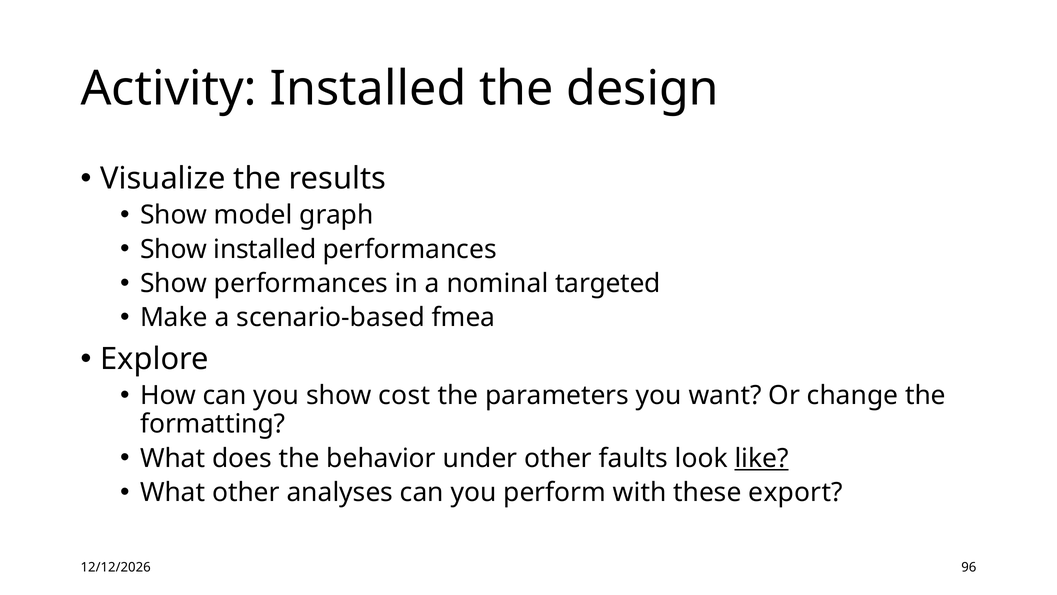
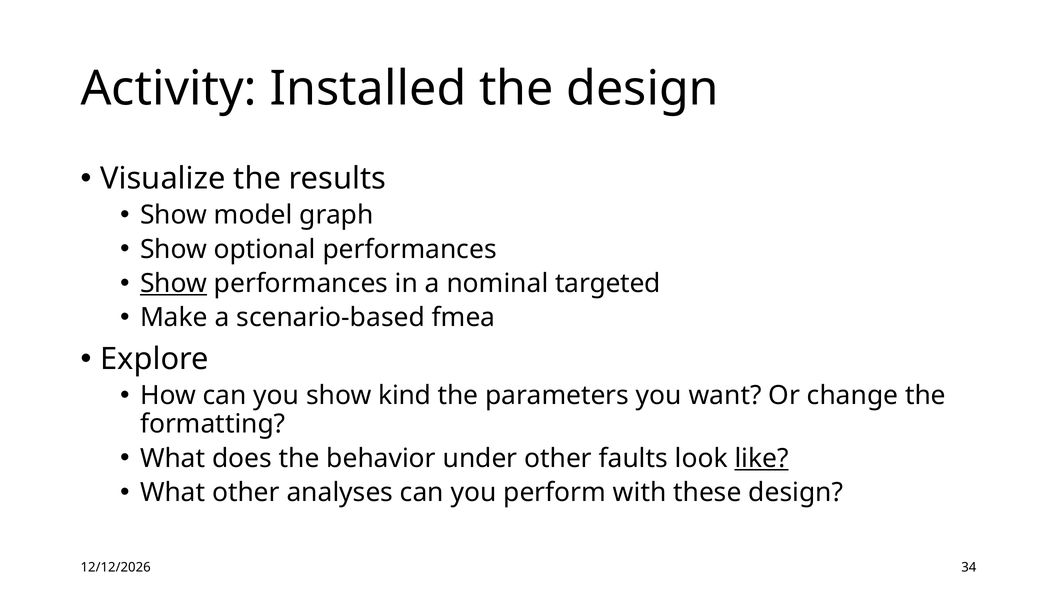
Show installed: installed -> optional (265, 249)
Show underline: none -> present (174, 283)
cost: cost -> kind (405, 395)
these export: export -> design (796, 492)
96: 96 -> 34 (969, 567)
